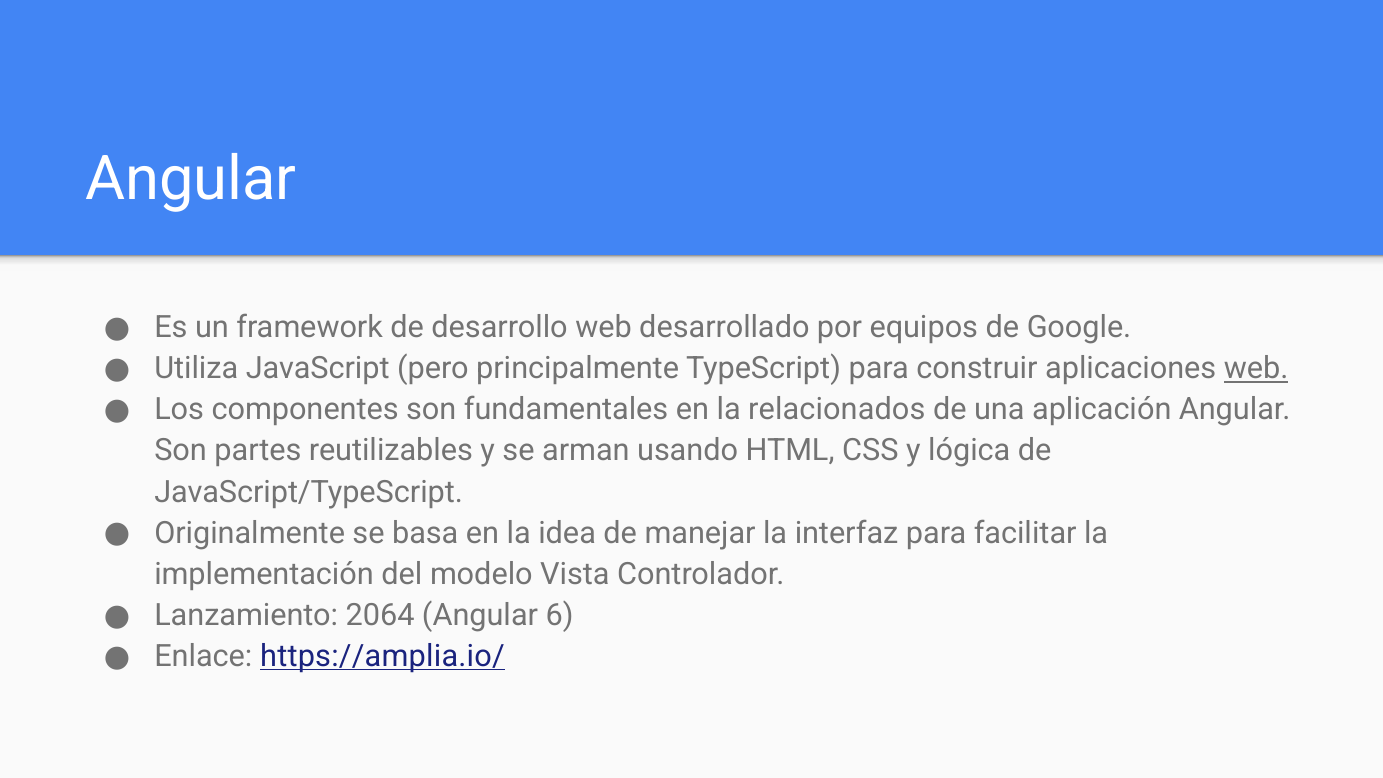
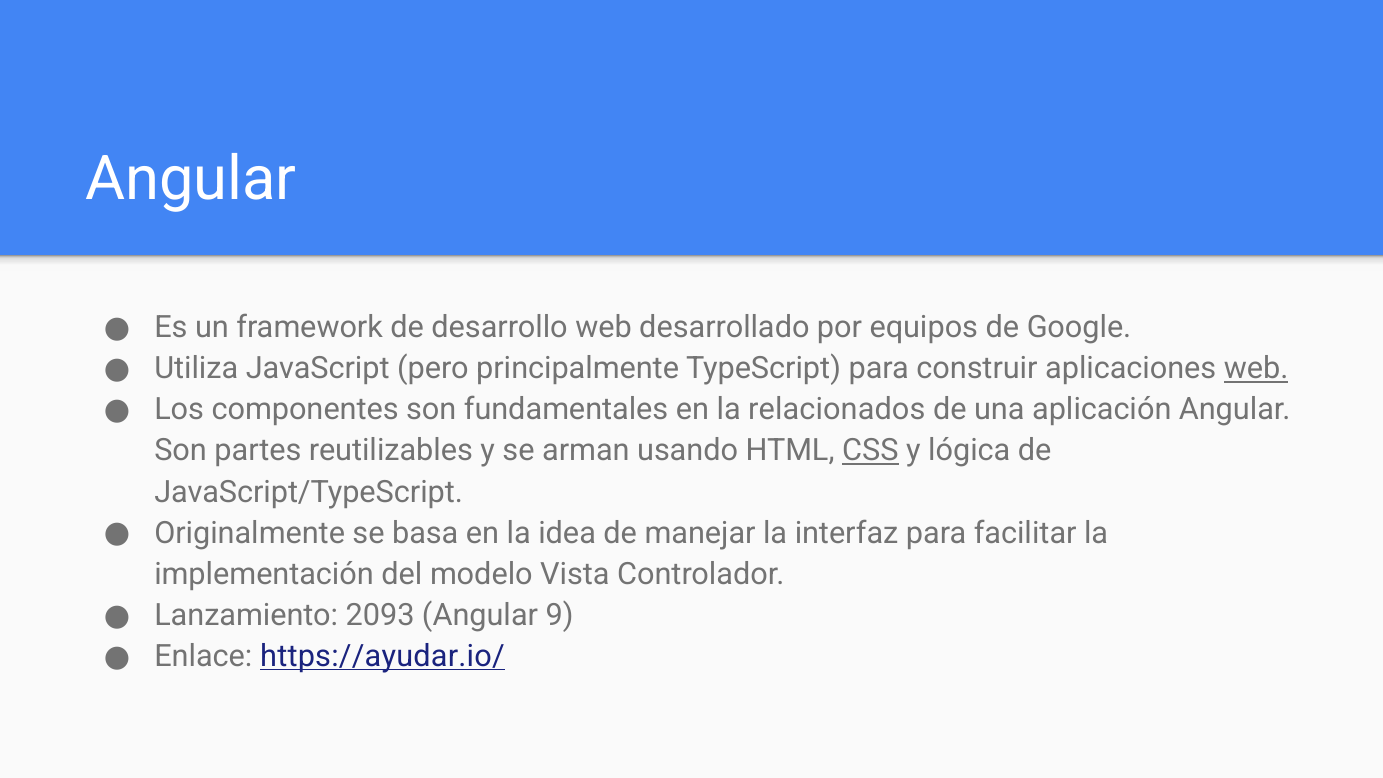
CSS underline: none -> present (870, 451)
2064: 2064 -> 2093 (380, 615)
6: 6 -> 9 (560, 615)
https://amplia.io/: https://amplia.io/ -> https://ayudar.io/ (382, 656)
